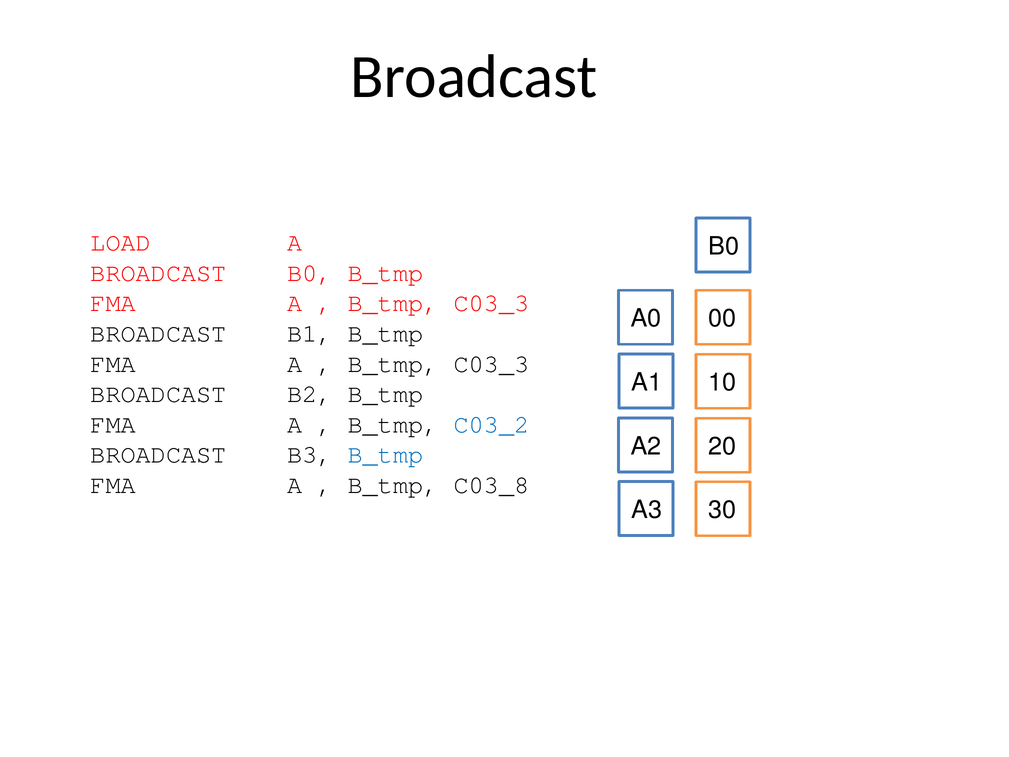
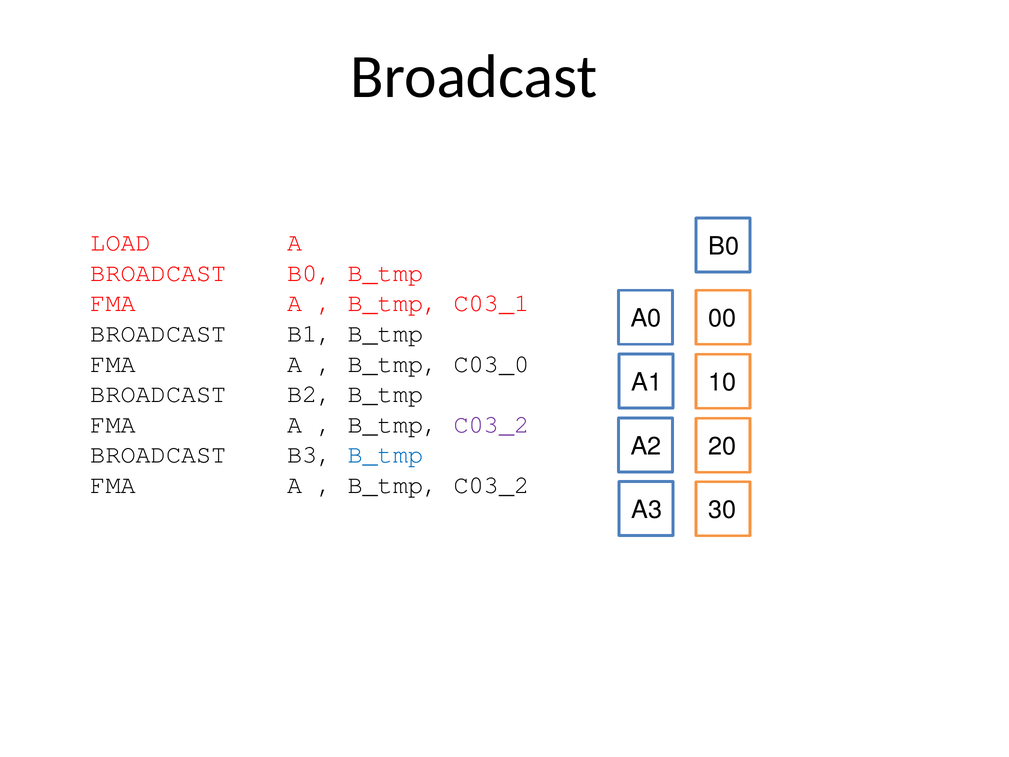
C03_3: C03_3 -> C03_1 (491, 303)
C03_3: C03_3 -> C03_0 (491, 364)
C03_2 colour: blue -> purple (491, 424)
C03_8: C03_8 -> C03_2 (491, 485)
